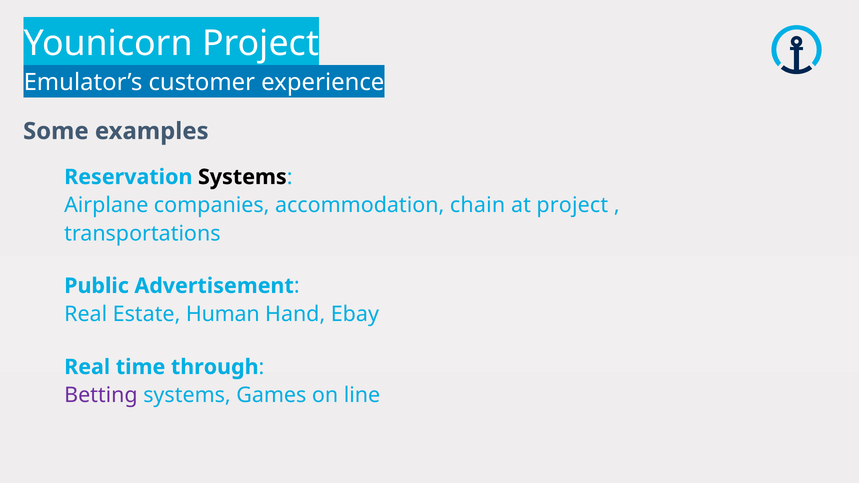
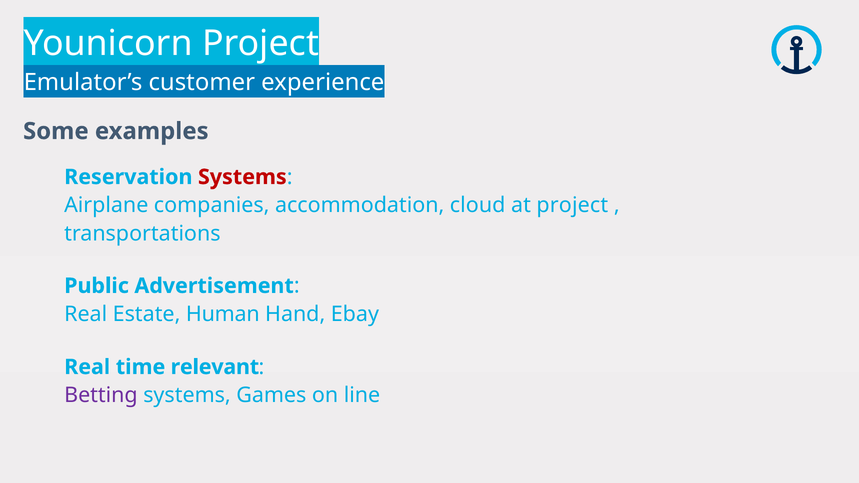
Systems colour: black -> red (242, 177)
chain: chain -> cloud (478, 205)
through: through -> relevant (215, 367)
